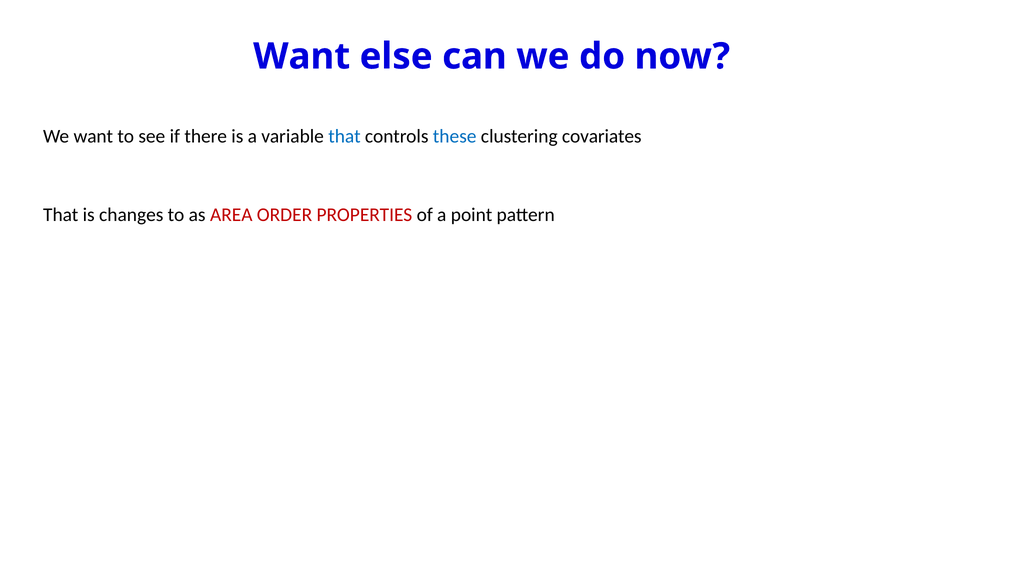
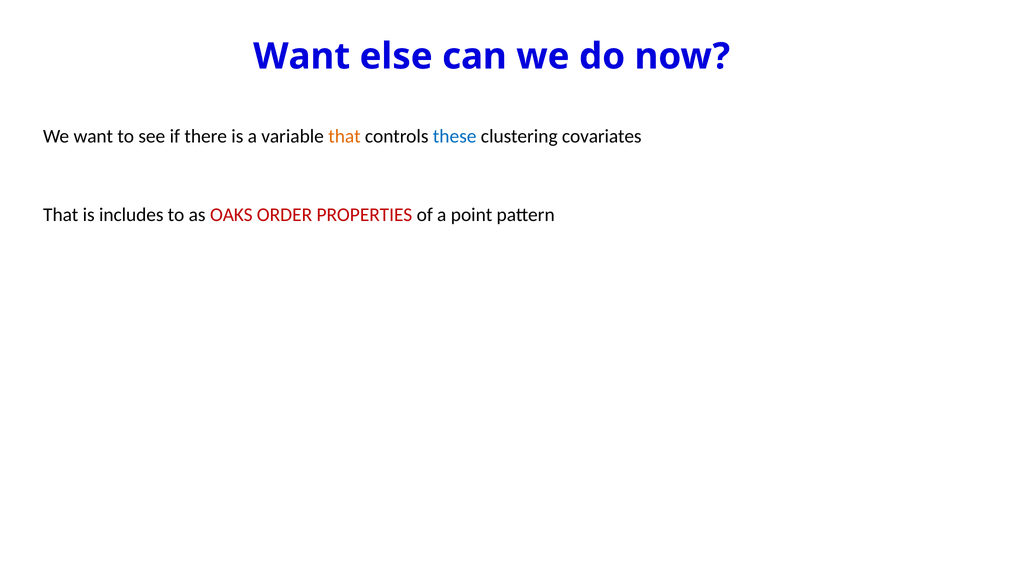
that colour: blue -> orange (344, 136)
changes: changes -> includes (131, 215)
AREA: AREA -> OAKS (231, 215)
